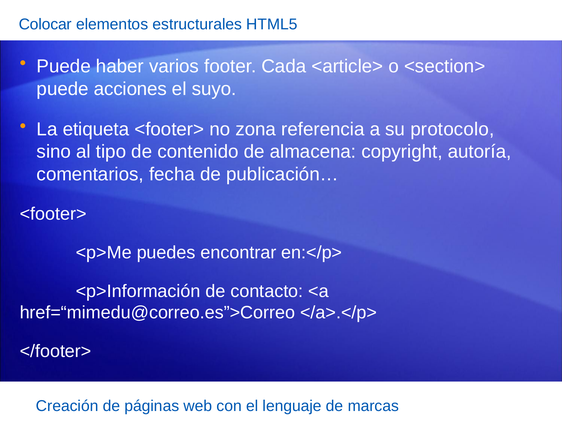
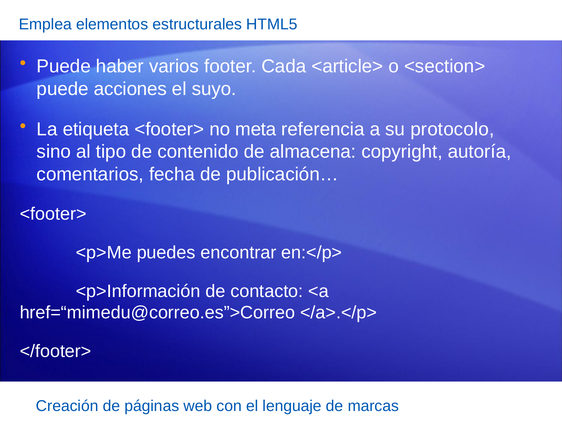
Colocar: Colocar -> Emplea (45, 24)
zona: zona -> meta (256, 129)
